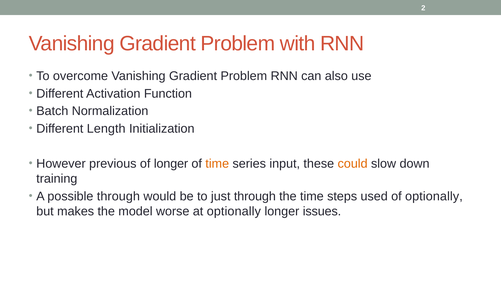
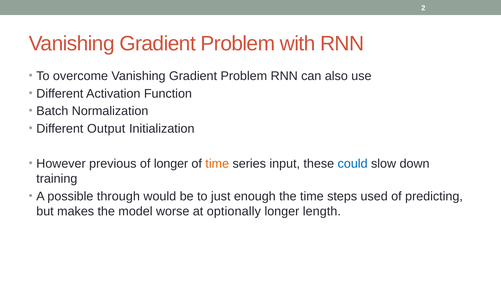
Length: Length -> Output (106, 129)
could colour: orange -> blue (353, 164)
just through: through -> enough (255, 196)
of optionally: optionally -> predicting (434, 196)
issues: issues -> length (322, 211)
